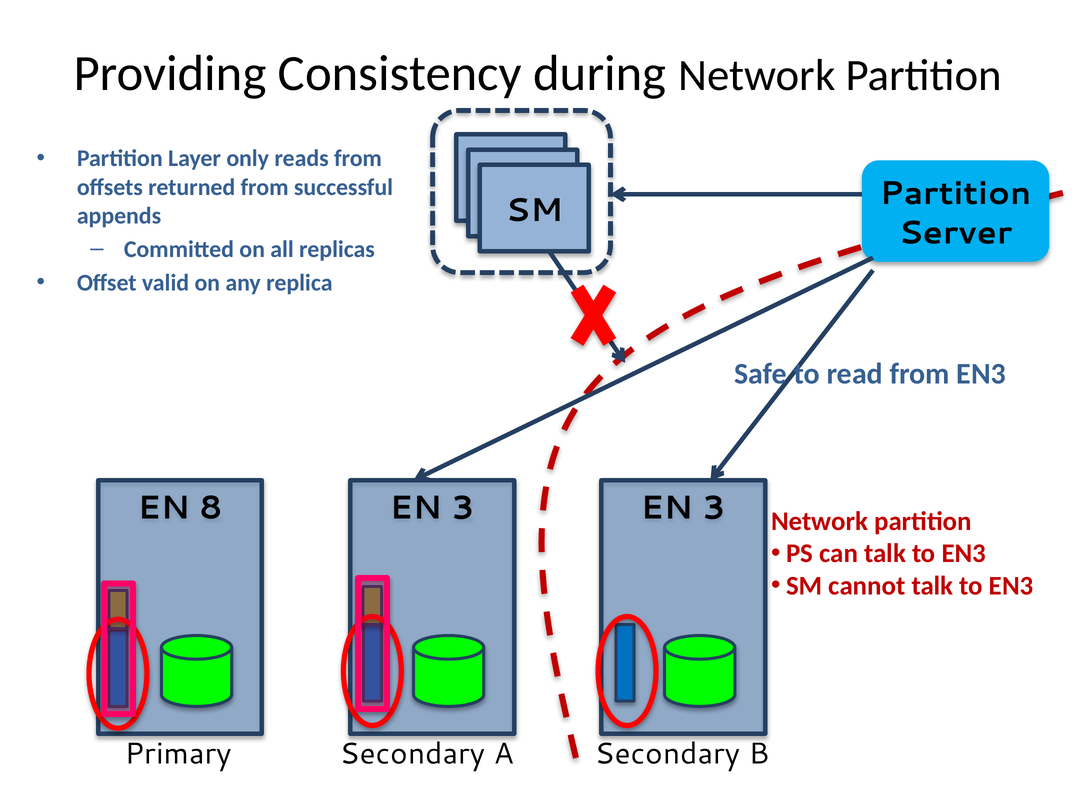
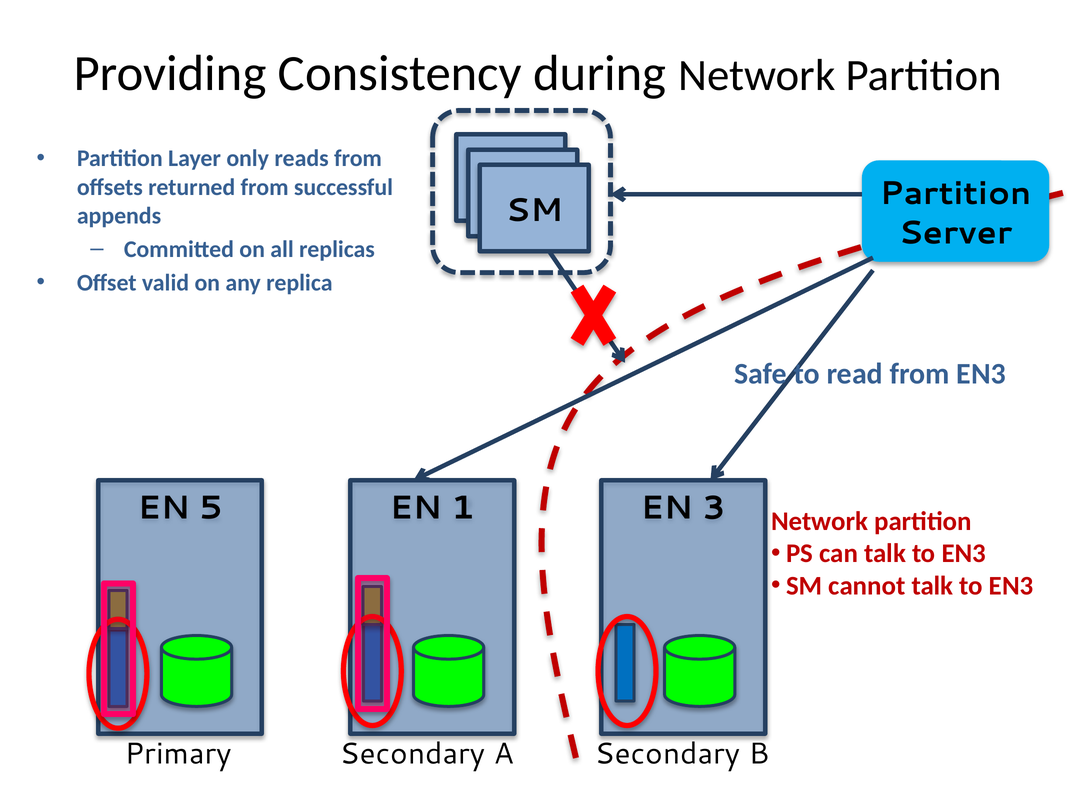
8: 8 -> 5 (211, 508)
3: 3 -> 1 (463, 508)
